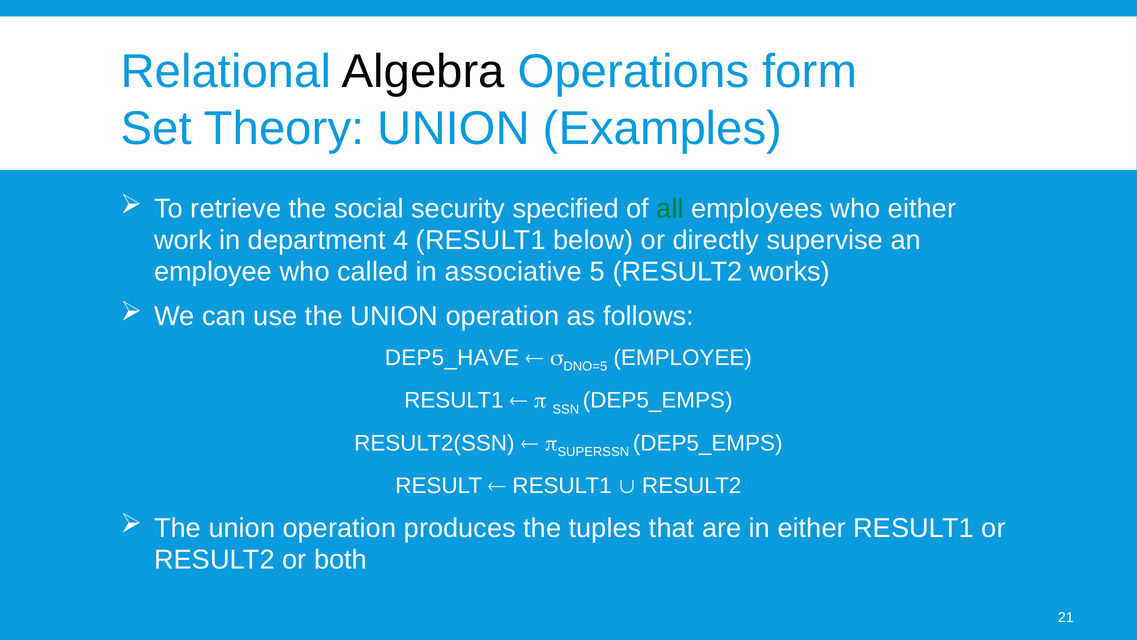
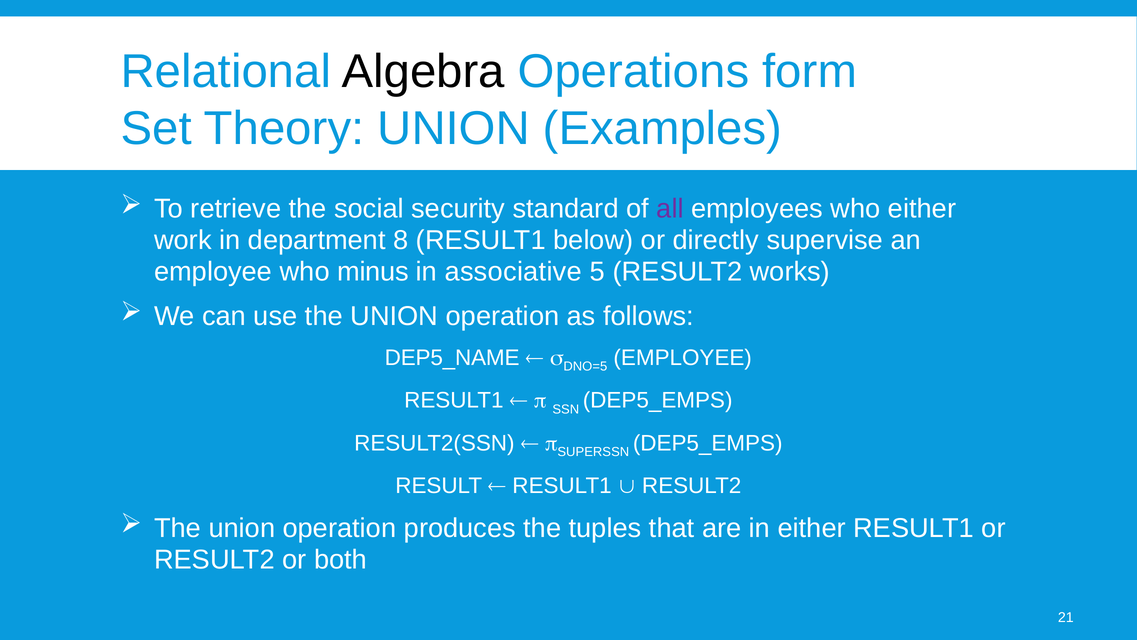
specified: specified -> standard (566, 209)
all colour: green -> purple (670, 209)
4: 4 -> 8 (401, 240)
called: called -> minus (373, 272)
DEP5_HAVE: DEP5_HAVE -> DEP5_NAME (452, 358)
